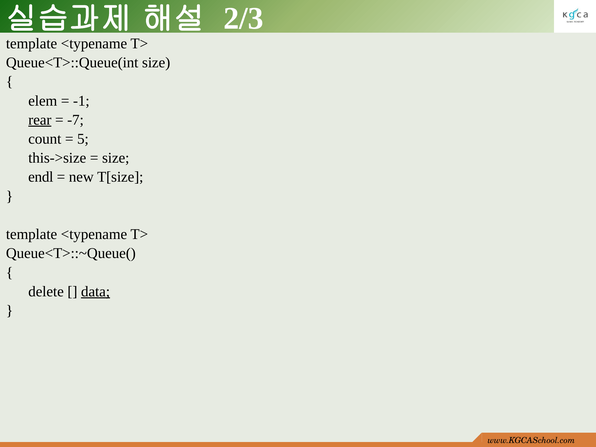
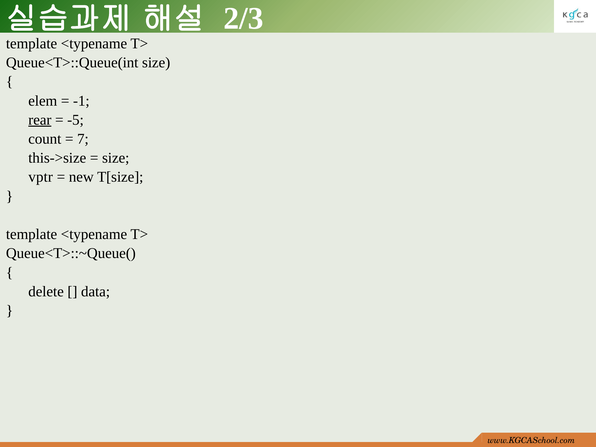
-7: -7 -> -5 (75, 120)
5: 5 -> 7 (83, 139)
endl: endl -> vptr (41, 177)
data underline: present -> none (96, 292)
